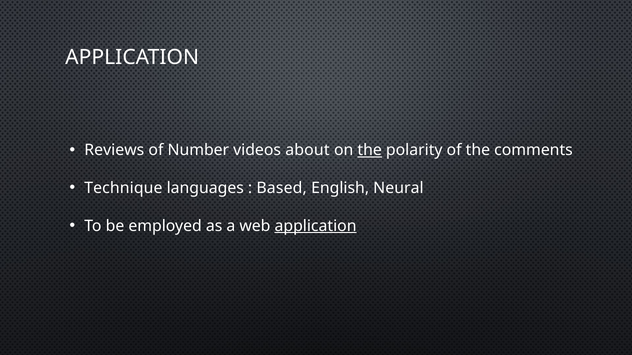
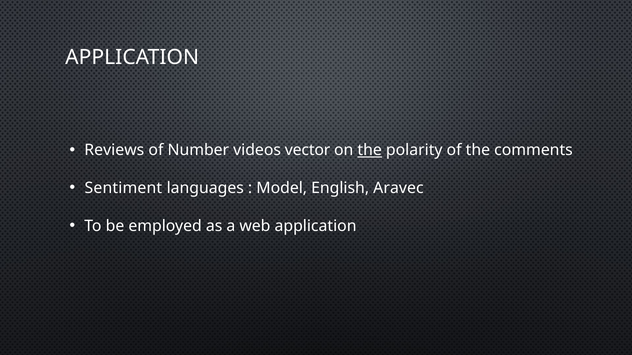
about: about -> vector (308, 150)
Technique: Technique -> Sentiment (123, 188)
Based: Based -> Model (282, 188)
Neural: Neural -> Aravec (398, 188)
application underline: present -> none (316, 226)
